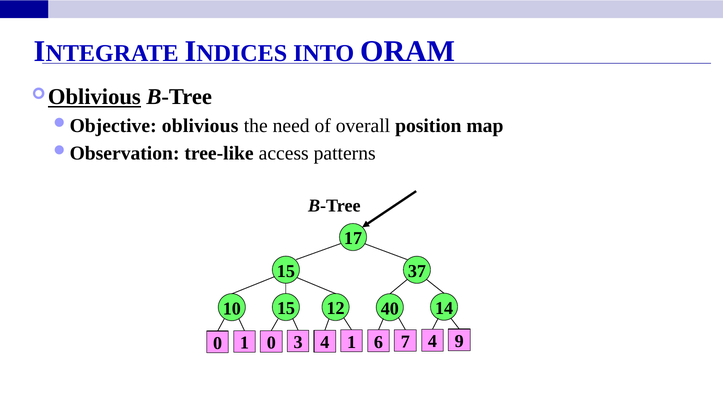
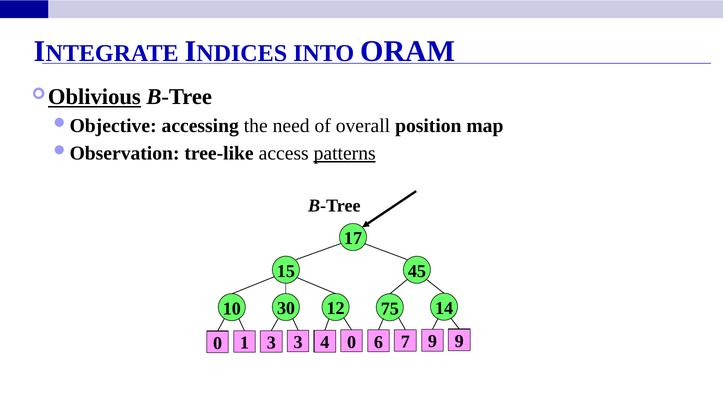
oblivious: oblivious -> accessing (200, 126)
patterns underline: none -> present (345, 153)
37: 37 -> 45 (417, 271)
10 15: 15 -> 30 (286, 308)
40: 40 -> 75 (390, 308)
1 0: 0 -> 3 (271, 342)
4 1: 1 -> 0 (352, 342)
7 4: 4 -> 9 (432, 341)
